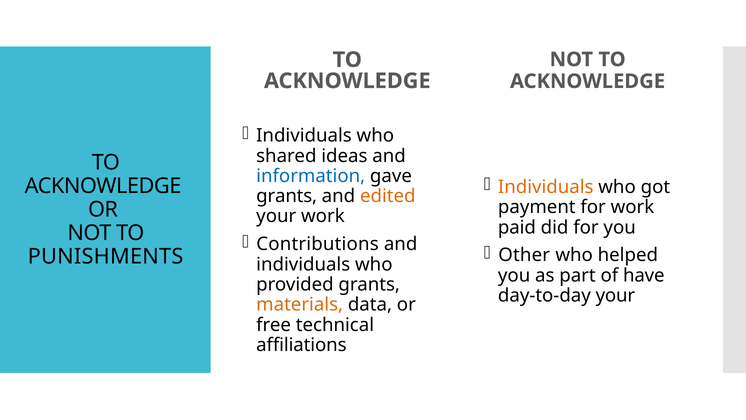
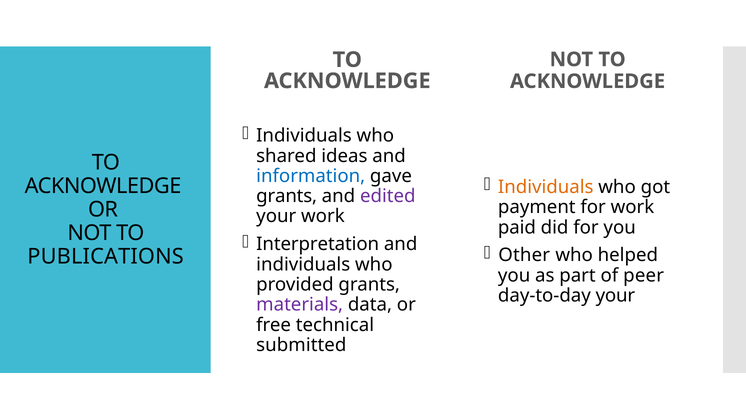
edited colour: orange -> purple (388, 196)
Contributions: Contributions -> Interpretation (318, 244)
PUNISHMENTS: PUNISHMENTS -> PUBLICATIONS (106, 256)
have: have -> peer (644, 275)
materials colour: orange -> purple (300, 304)
affiliations: affiliations -> submitted (301, 345)
